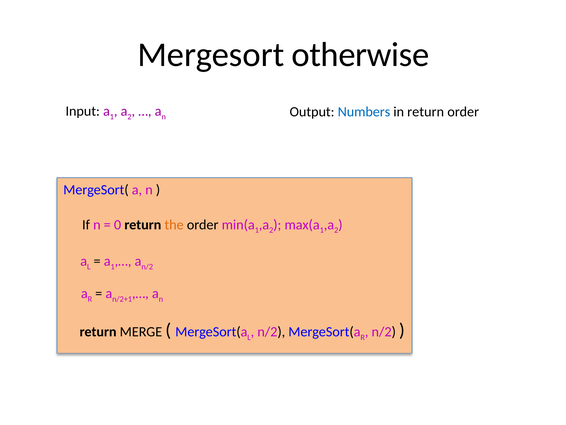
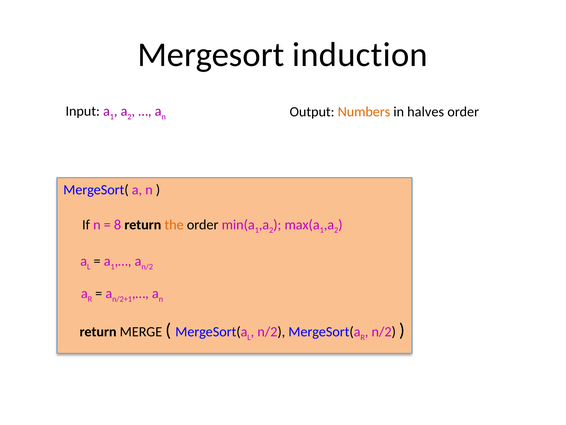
otherwise: otherwise -> induction (360, 55)
Numbers colour: blue -> orange (364, 112)
in return: return -> halves (426, 112)
0: 0 -> 8 (118, 224)
